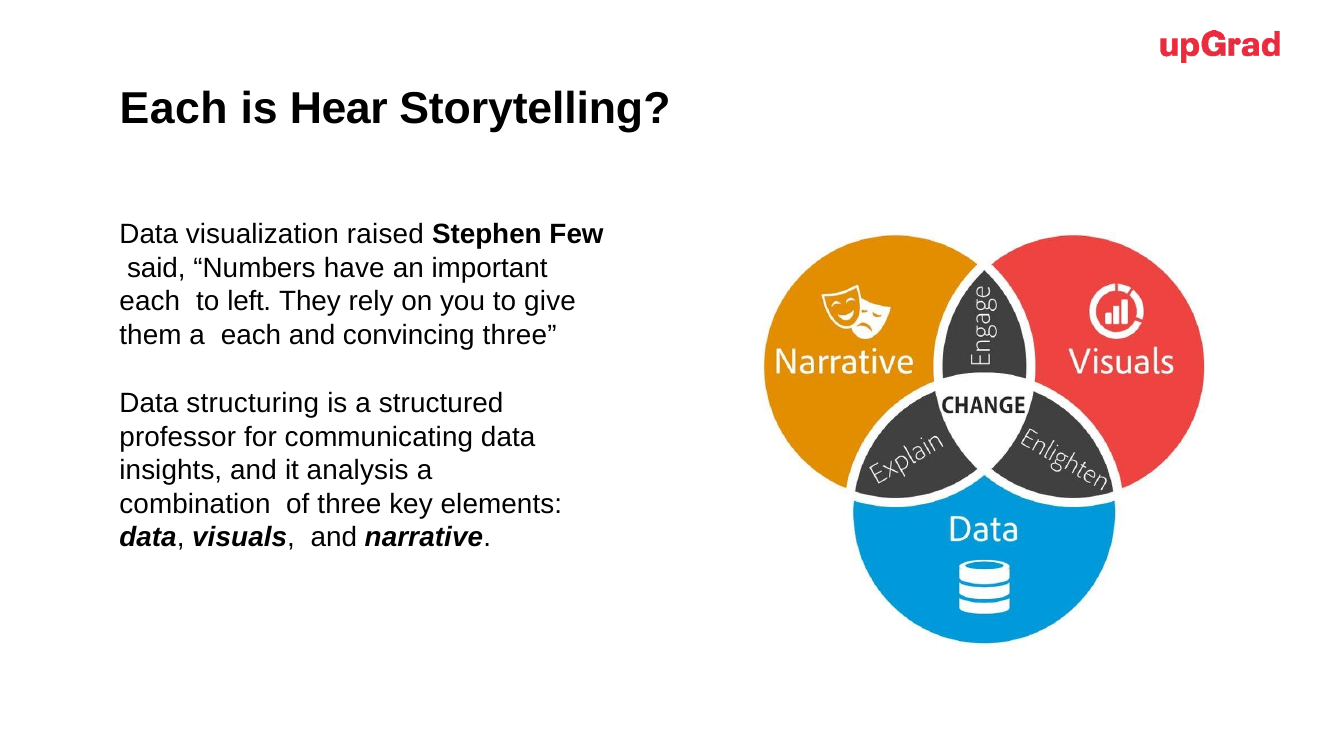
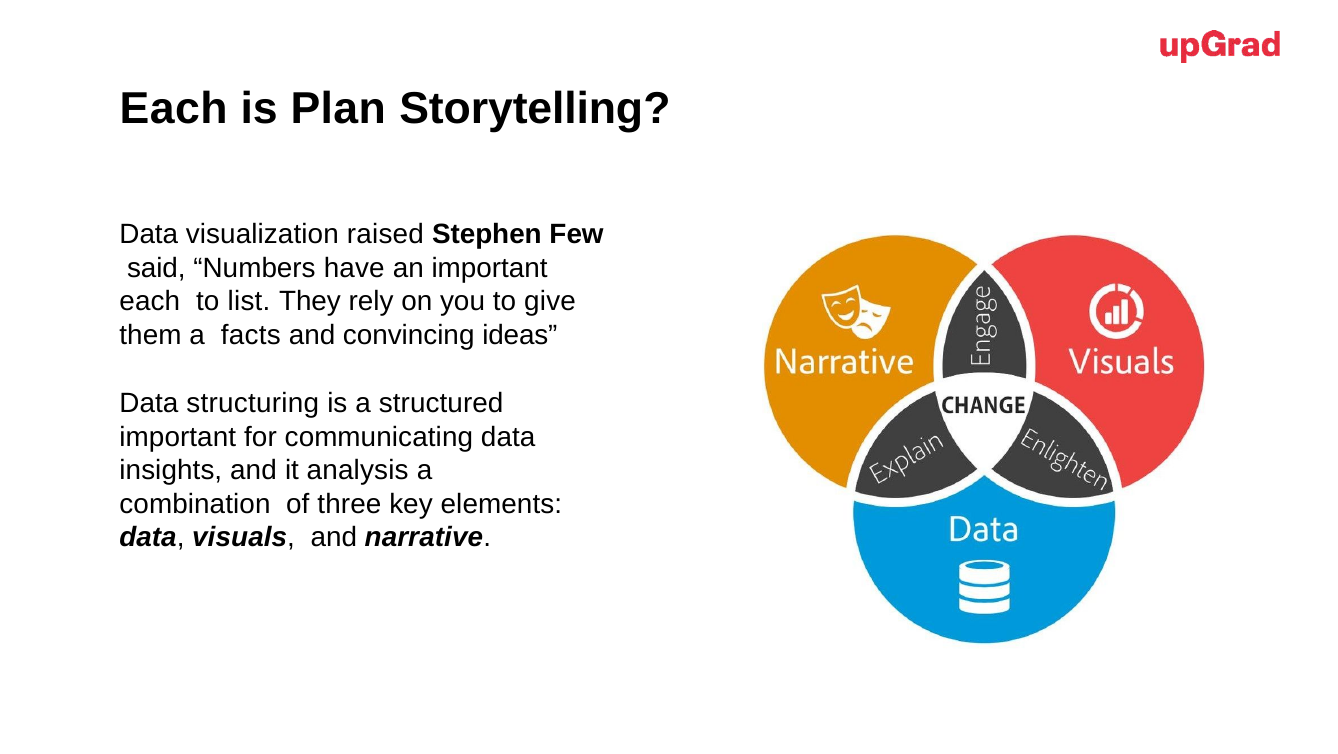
Hear: Hear -> Plan (338, 109)
left: left -> list (249, 301)
a each: each -> facts (251, 335)
convincing three: three -> ideas (520, 335)
professor: professor -> important (178, 437)
